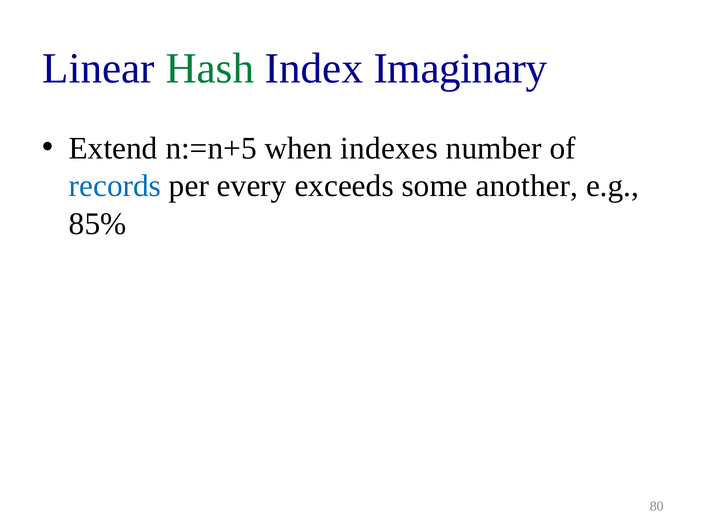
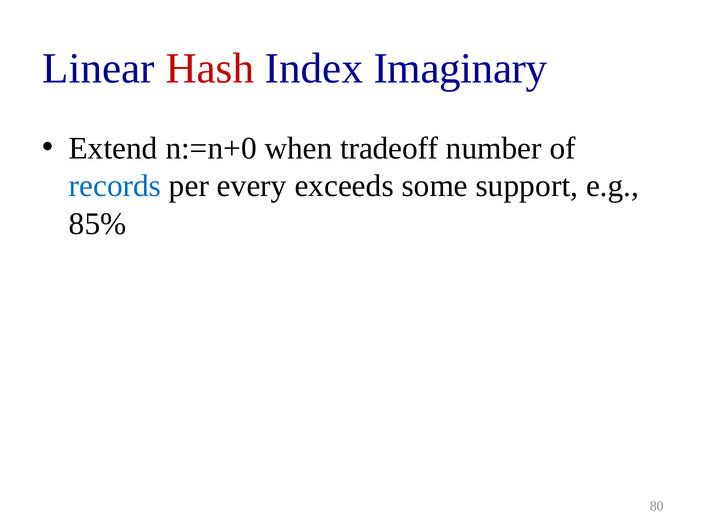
Hash colour: green -> red (210, 68)
n:=n+5: n:=n+5 -> n:=n+0 (211, 148)
indexes: indexes -> tradeoff (389, 148)
another: another -> support (527, 186)
